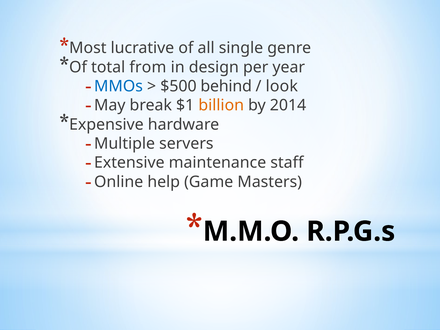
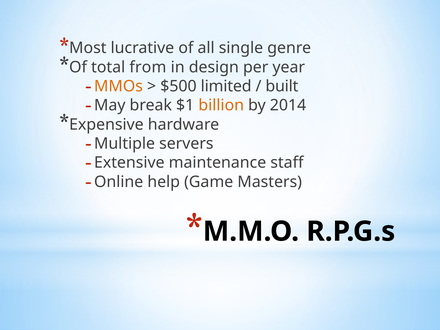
MMOs colour: blue -> orange (118, 86)
behind: behind -> limited (226, 86)
look: look -> built (282, 86)
